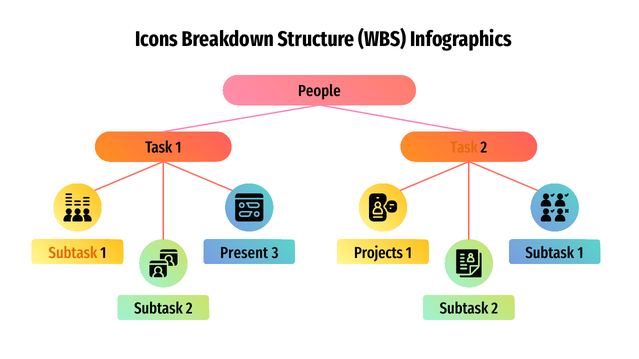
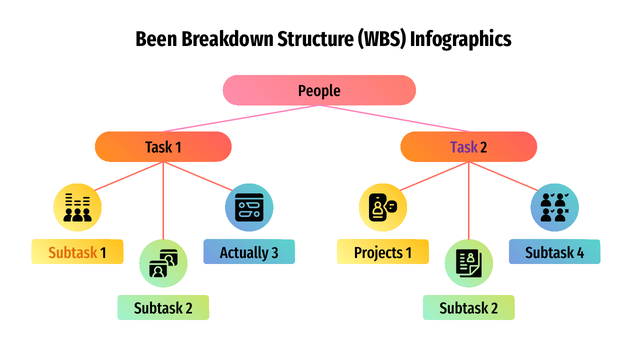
Icons: Icons -> Been (156, 40)
Task colour: orange -> purple (464, 148)
Present: Present -> Actually (244, 253)
1: 1 -> 4 (581, 253)
